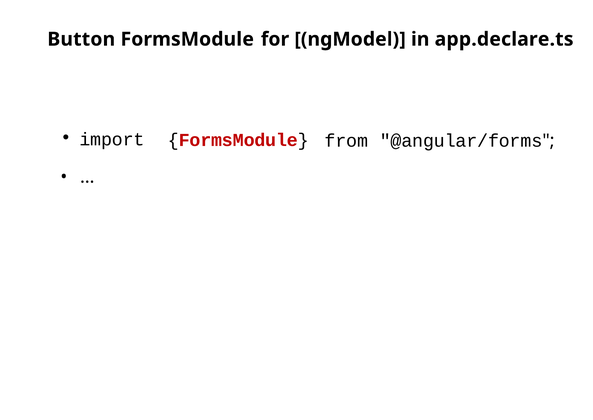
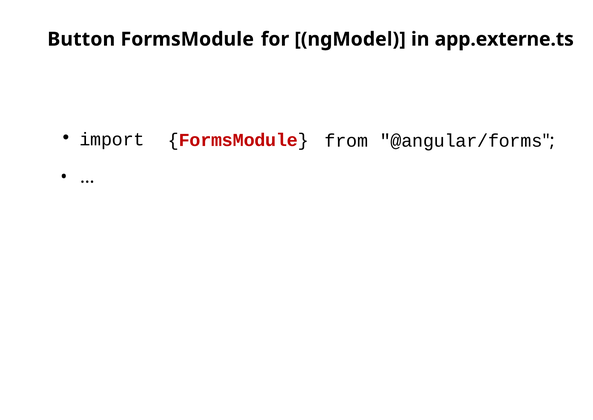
app.declare.ts: app.declare.ts -> app.externe.ts (504, 39)
